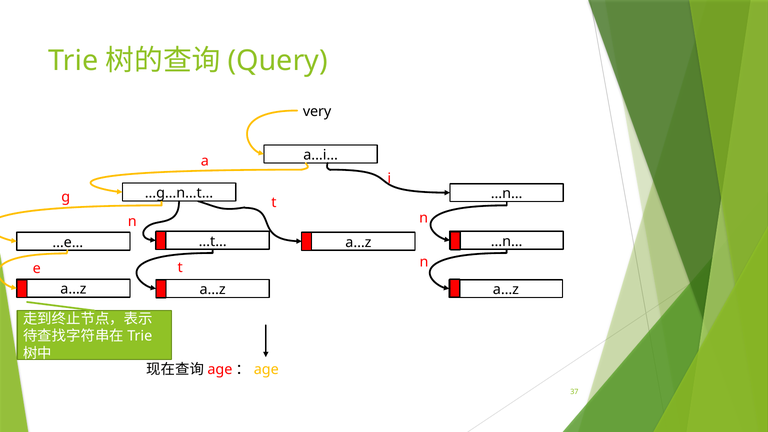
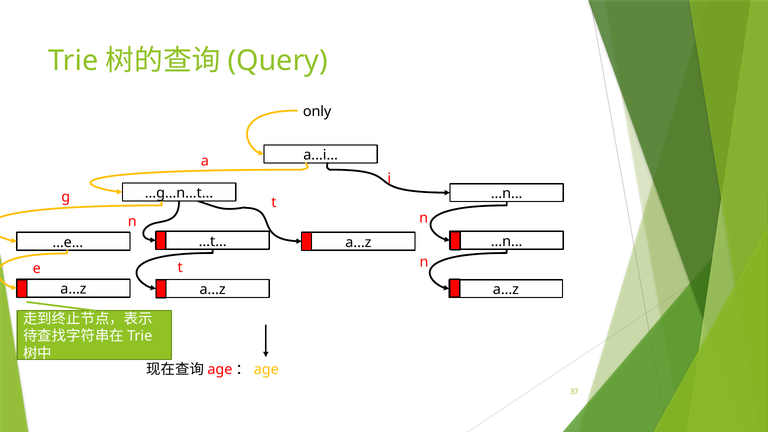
very: very -> only (317, 112)
